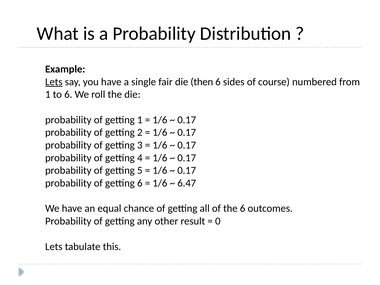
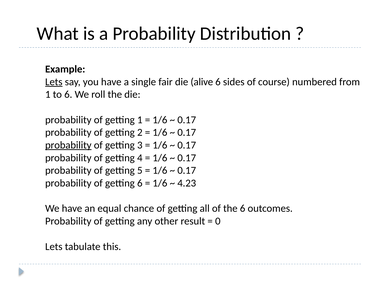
then: then -> alive (202, 82)
probability underline: none -> present (68, 145)
6.47: 6.47 -> 4.23 (187, 183)
